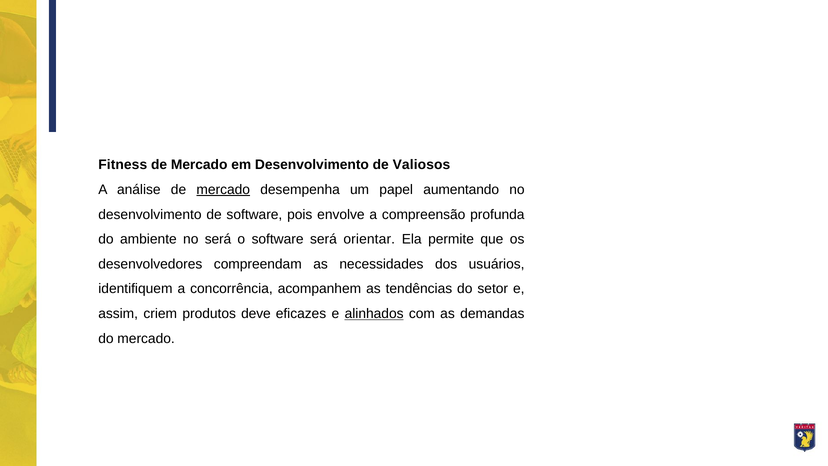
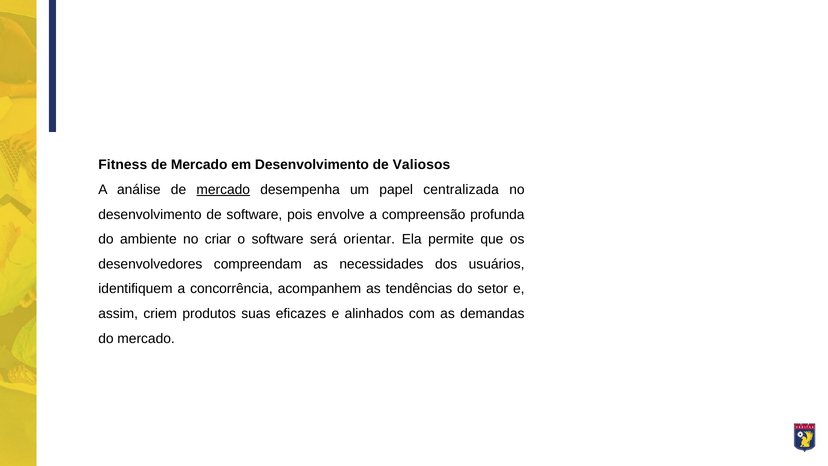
aumentando: aumentando -> centralizada (461, 190)
no será: será -> criar (218, 239)
deve: deve -> suas (256, 314)
alinhados underline: present -> none (374, 314)
